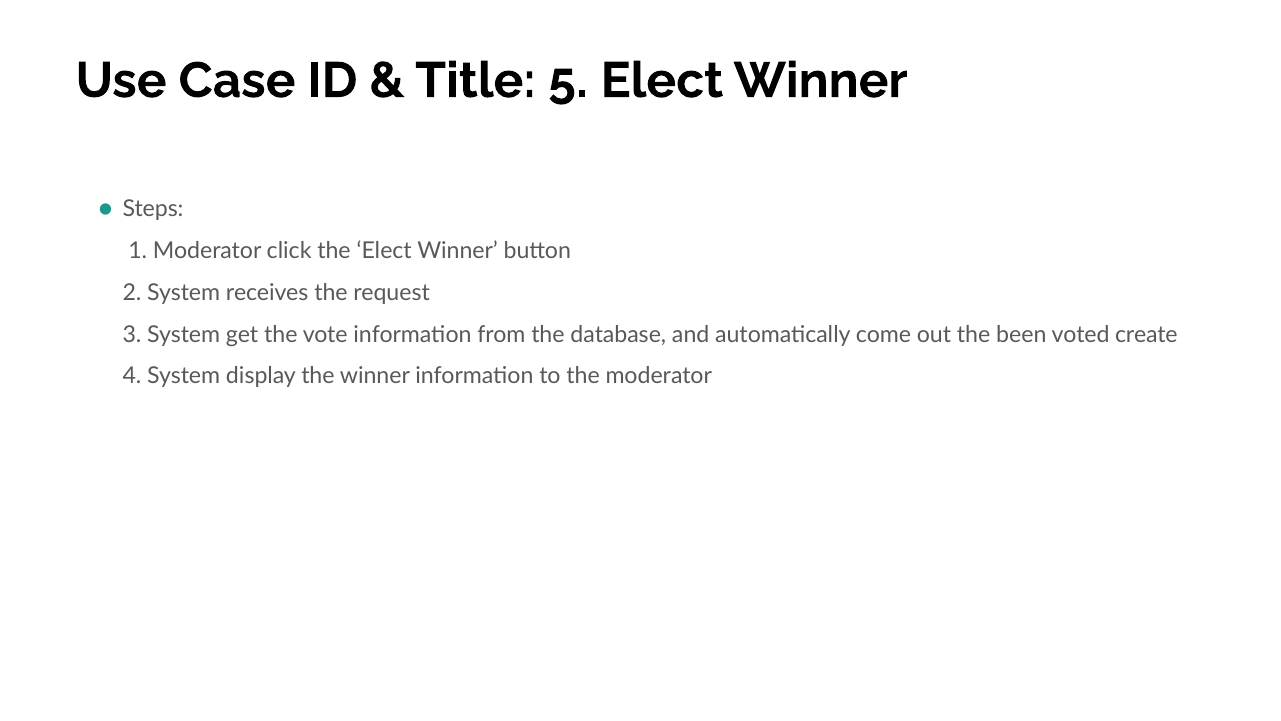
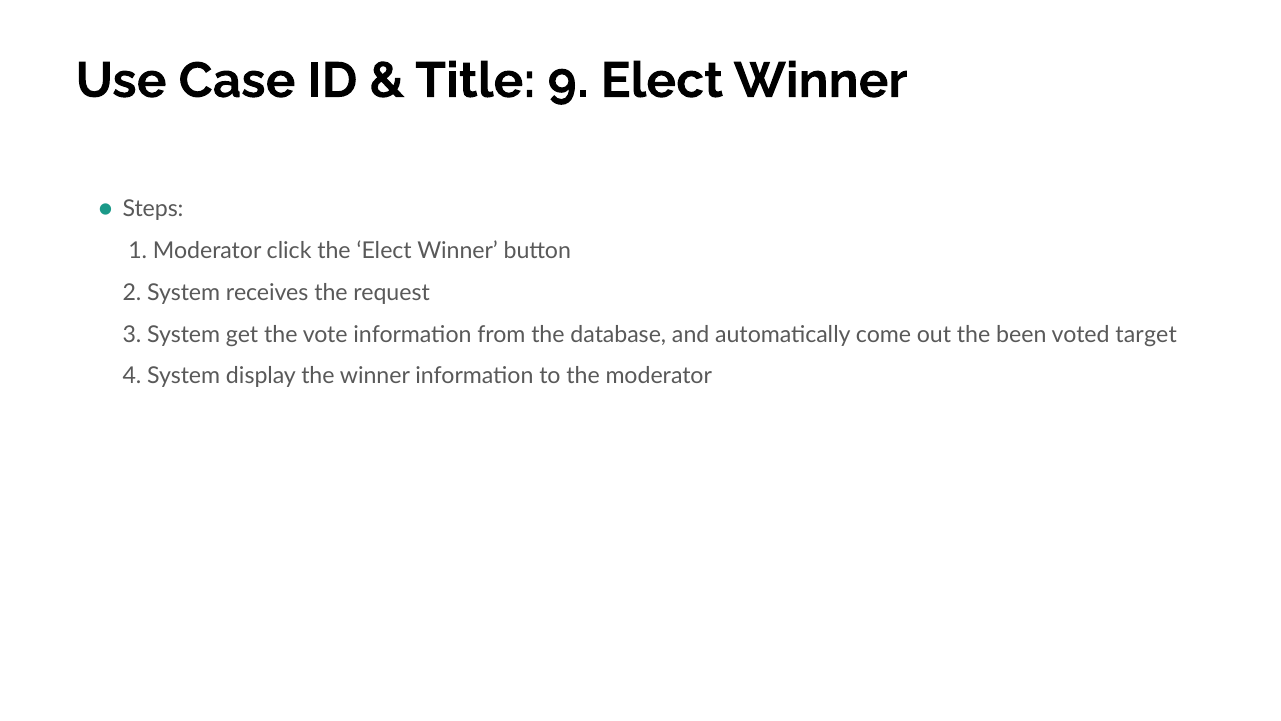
5: 5 -> 9 (568, 81)
create: create -> target (1146, 334)
